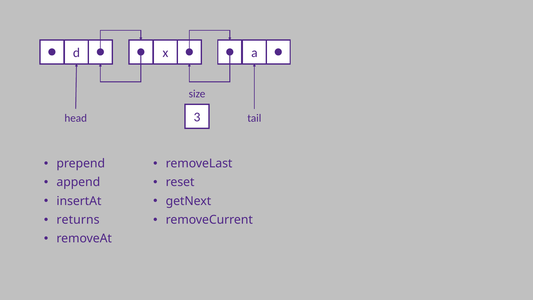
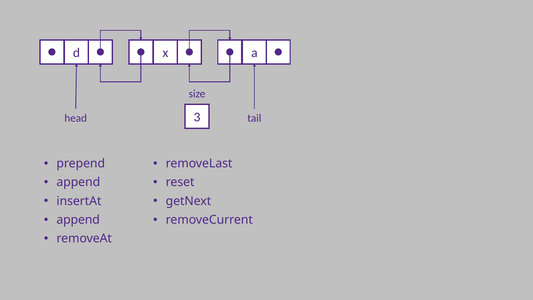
returns: returns -> append (78, 220)
